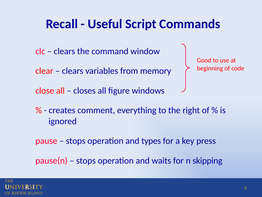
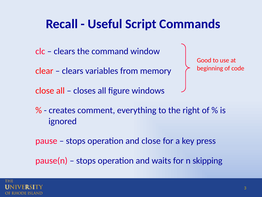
and types: types -> close (151, 141)
